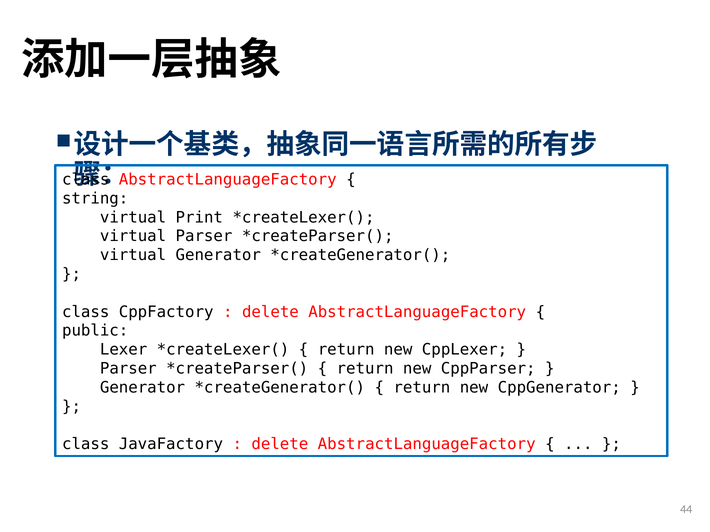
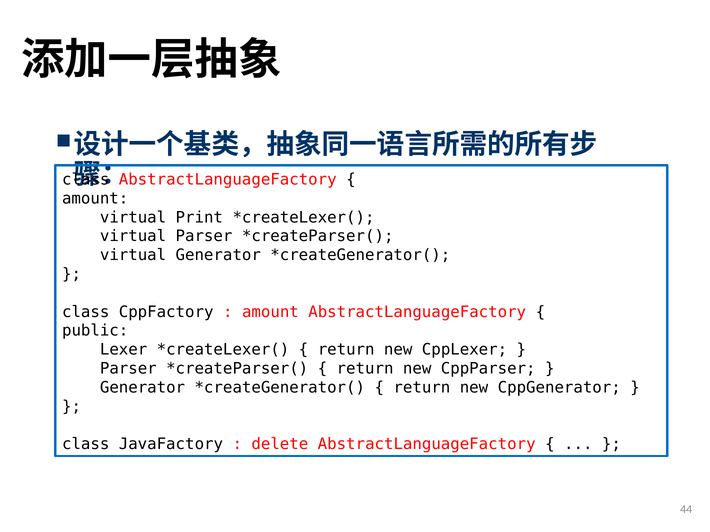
string: string -> amount (95, 199)
delete: delete -> amount (270, 312)
